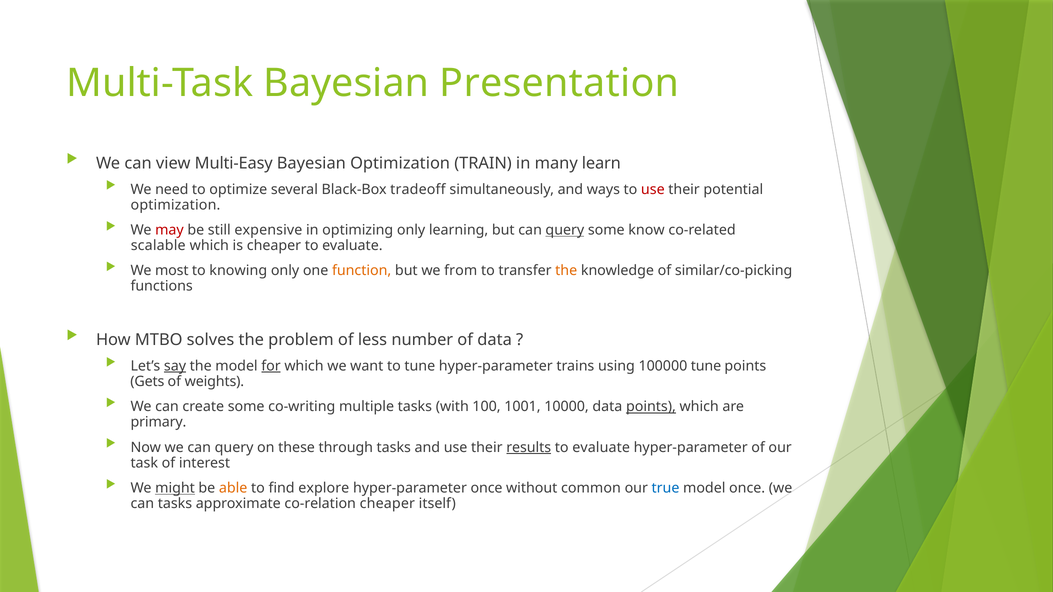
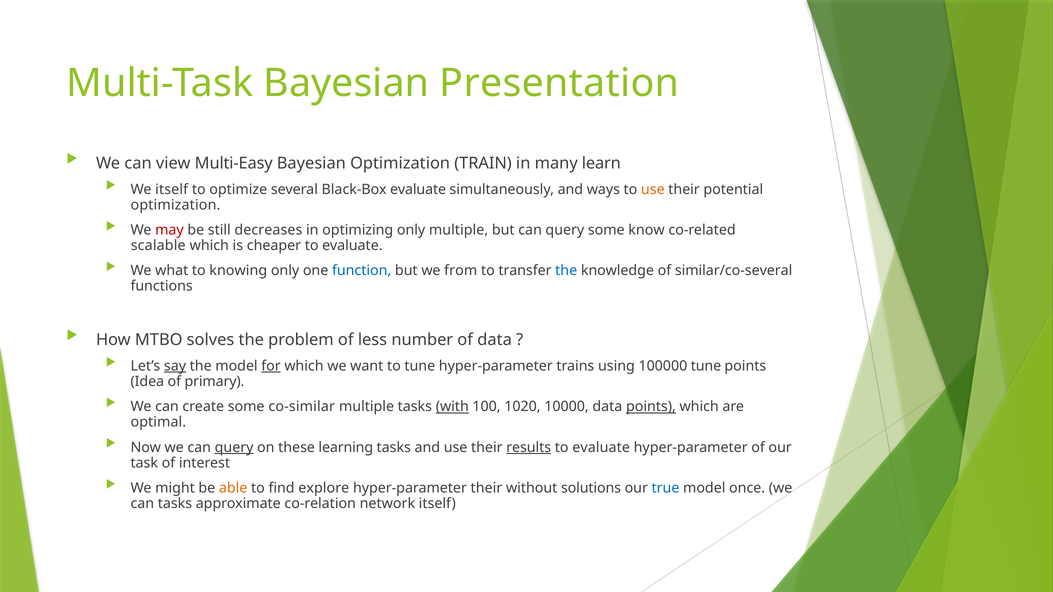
We need: need -> itself (172, 189)
Black-Box tradeoff: tradeoff -> evaluate (418, 189)
use colour: red -> orange (653, 189)
expensive: expensive -> decreases (268, 230)
only learning: learning -> multiple (459, 230)
query underline: present -> none (565, 230)
most: most -> what (172, 271)
function colour: orange -> blue (362, 271)
the colour: orange -> blue (566, 271)
similar/co-picking: similar/co-picking -> similar/co-several (734, 271)
Gets: Gets -> Idea (147, 382)
weights: weights -> primary (214, 382)
co-writing: co-writing -> co-similar (302, 407)
with underline: none -> present (452, 407)
1001: 1001 -> 1020 (522, 407)
primary: primary -> optimal (158, 422)
query underline: none -> present (234, 448)
through: through -> learning (346, 448)
might underline: present -> none (175, 488)
hyper-parameter once: once -> their (486, 488)
common: common -> solutions (591, 488)
co-relation cheaper: cheaper -> network (387, 504)
